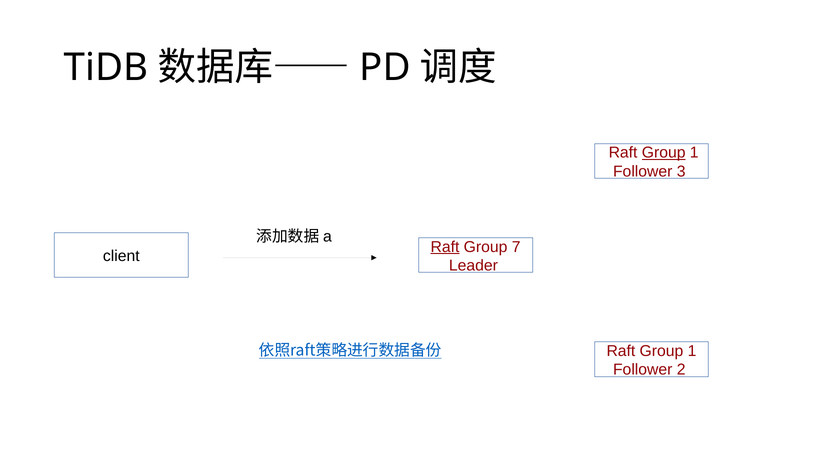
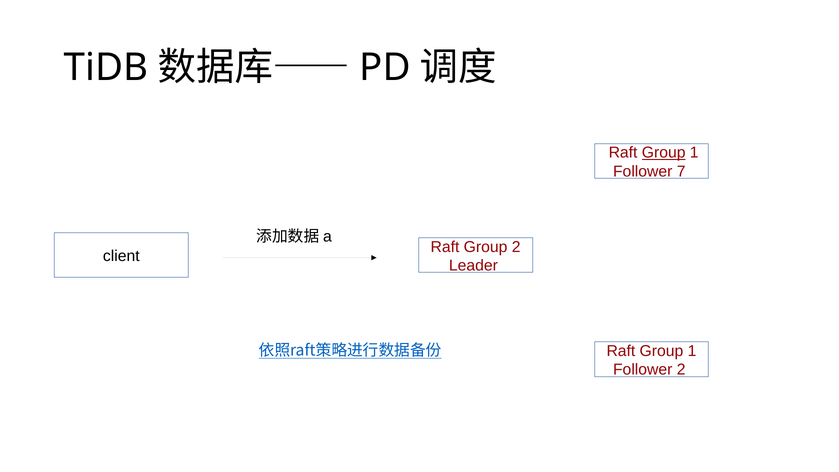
3: 3 -> 7 (681, 172)
Raft underline: present -> none (445, 247)
Group 7: 7 -> 2 (516, 247)
